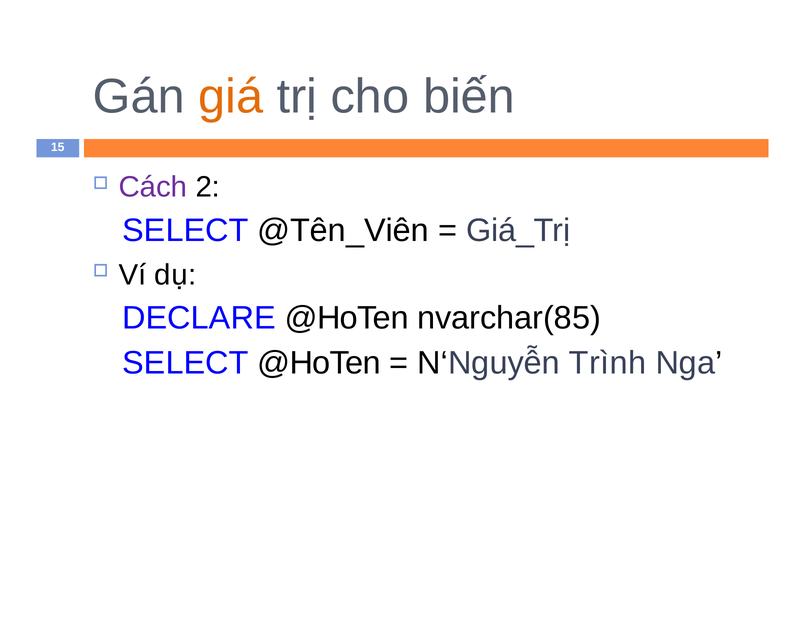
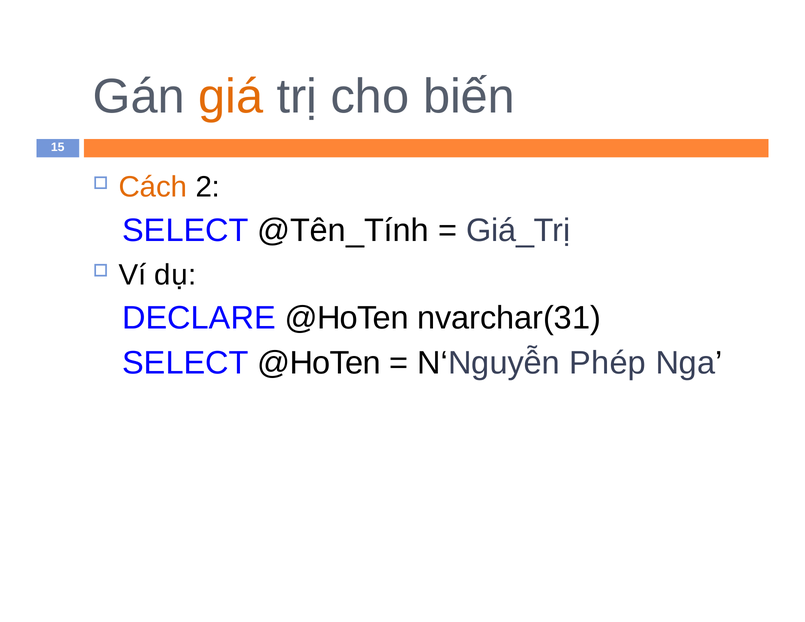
Cách colour: purple -> orange (153, 187)
@Tên_Viên: @Tên_Viên -> @Tên_Tính (343, 231)
nvarchar(85: nvarchar(85 -> nvarchar(31 (509, 318)
Trình: Trình -> Phép (608, 363)
